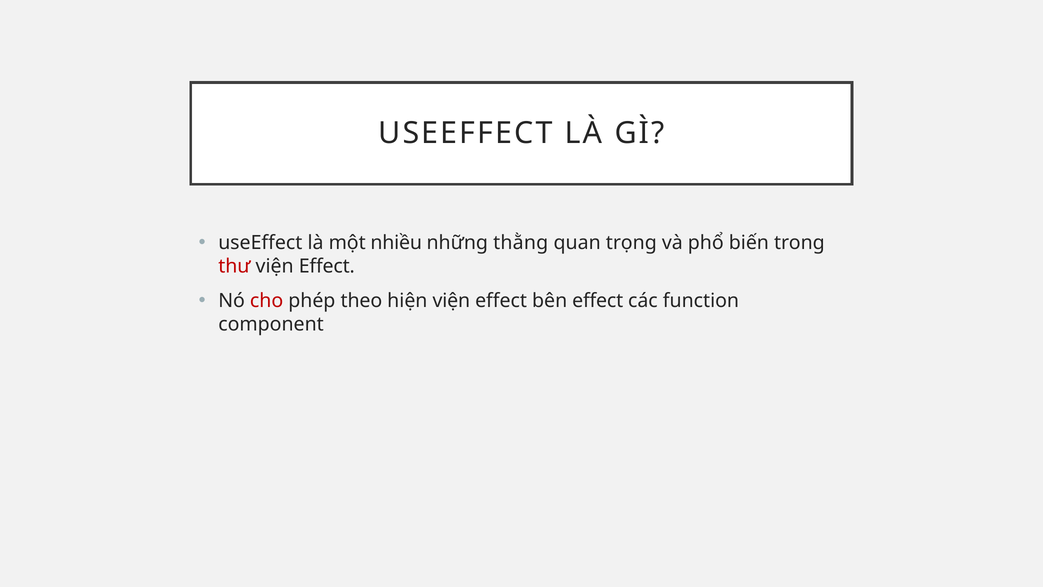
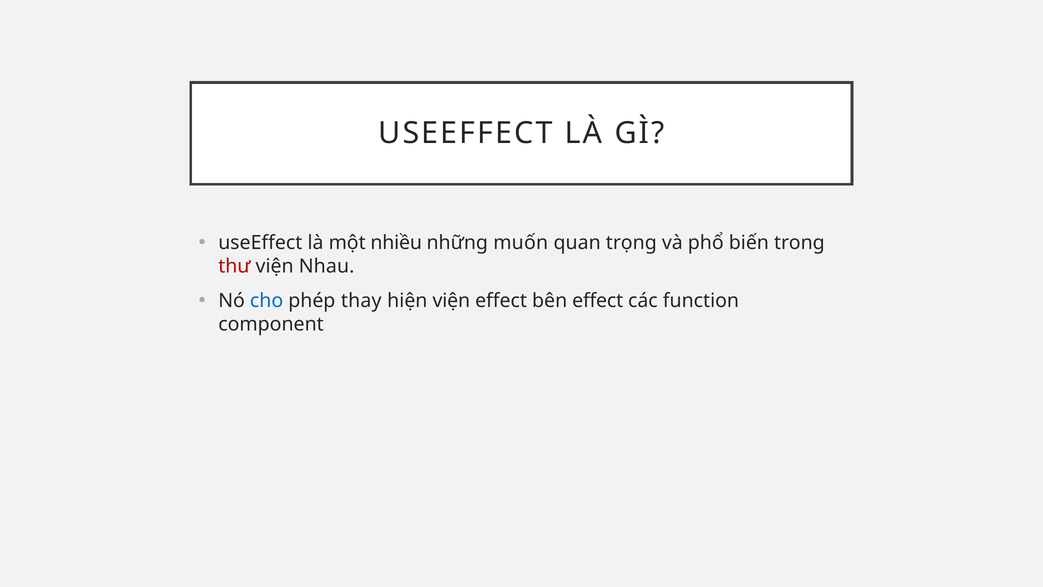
thằng: thằng -> muốn (521, 243)
Effect: Effect -> Nhau (327, 266)
cho colour: red -> blue (267, 300)
theo: theo -> thay (361, 300)
